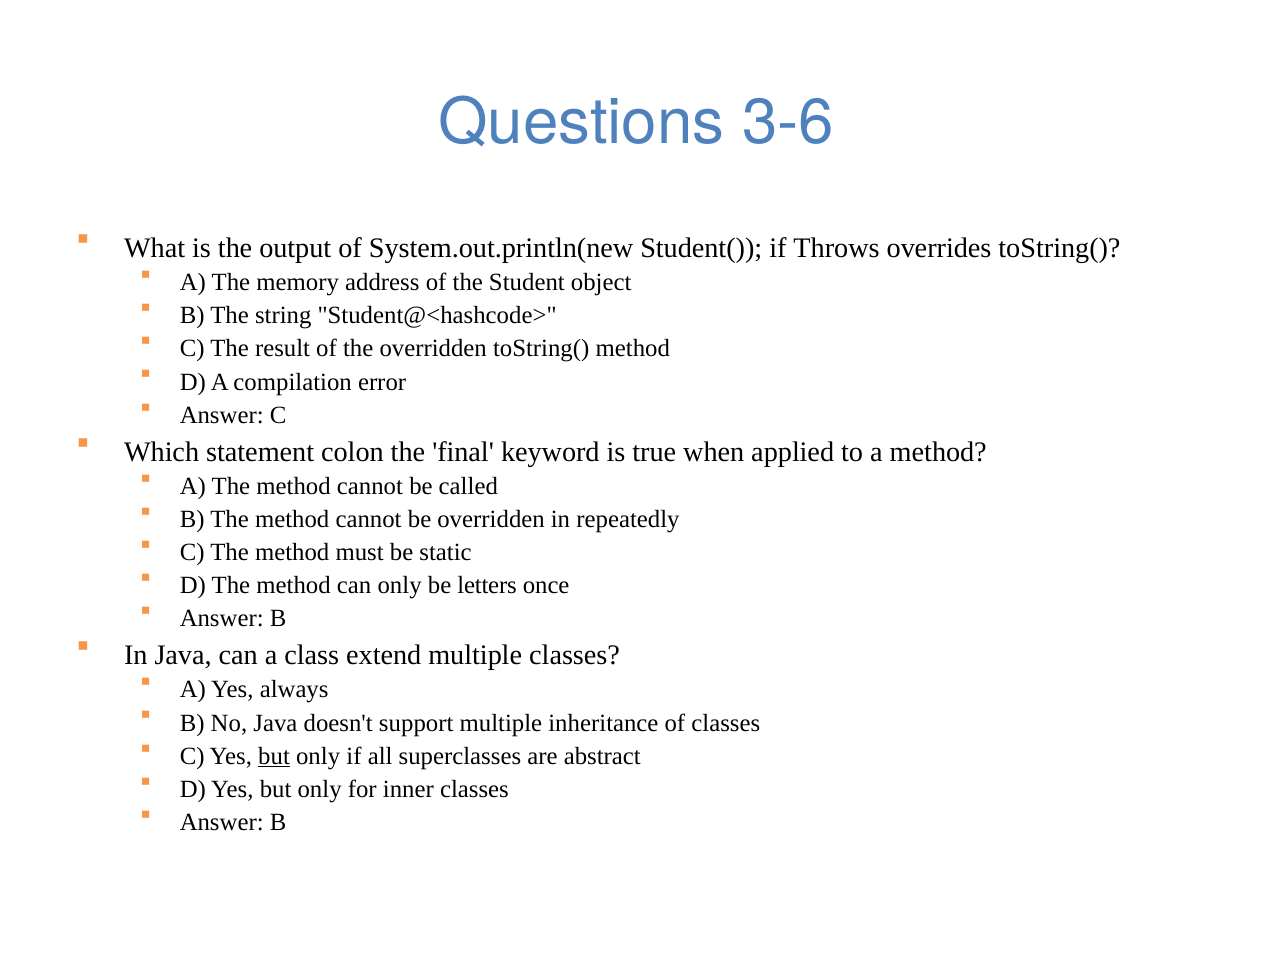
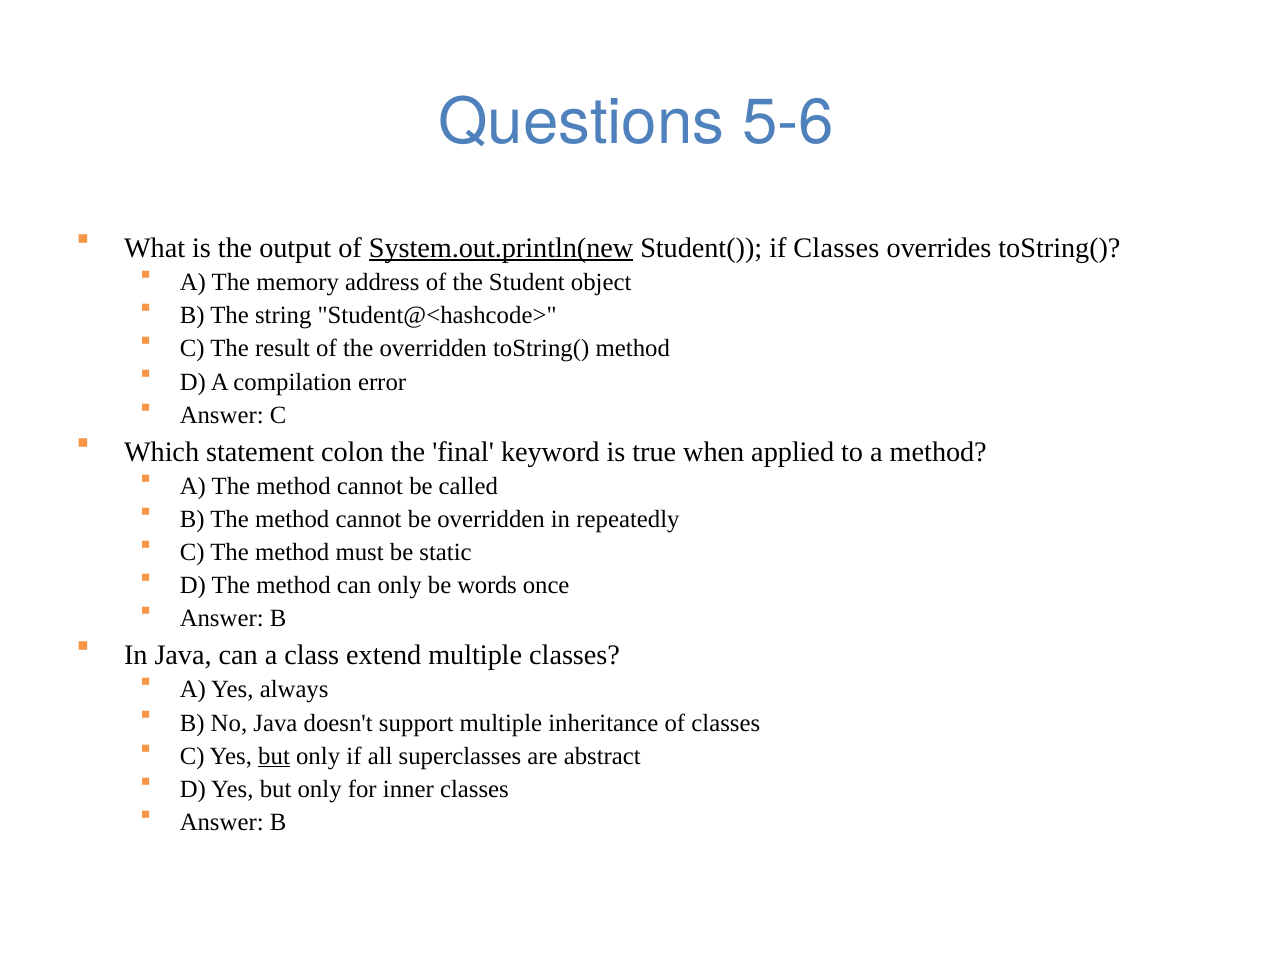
3-6: 3-6 -> 5-6 (788, 122)
System.out.println(new underline: none -> present (501, 248)
if Throws: Throws -> Classes (836, 248)
letters: letters -> words (487, 585)
